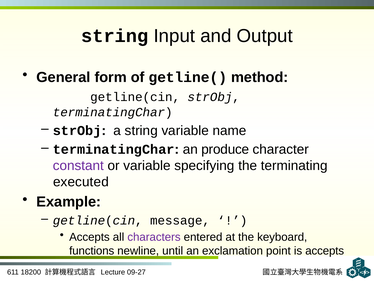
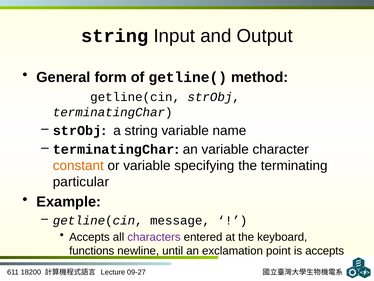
an produce: produce -> variable (225, 149)
constant colour: purple -> orange (78, 165)
executed: executed -> particular (81, 182)
